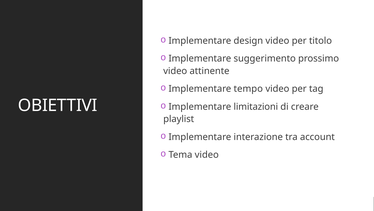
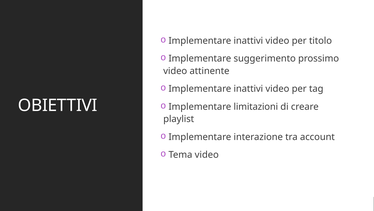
design: design -> inattivi (248, 41)
tempo: tempo -> inattivi (248, 89)
